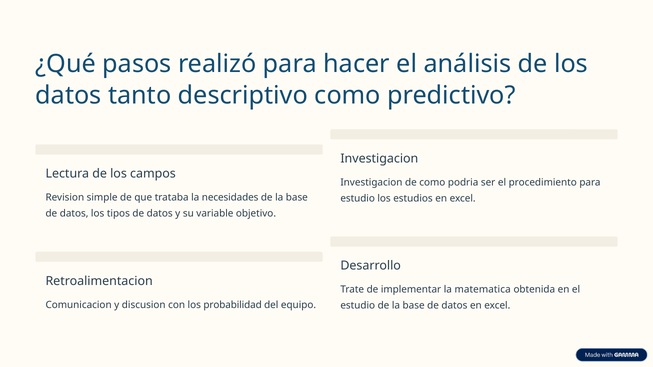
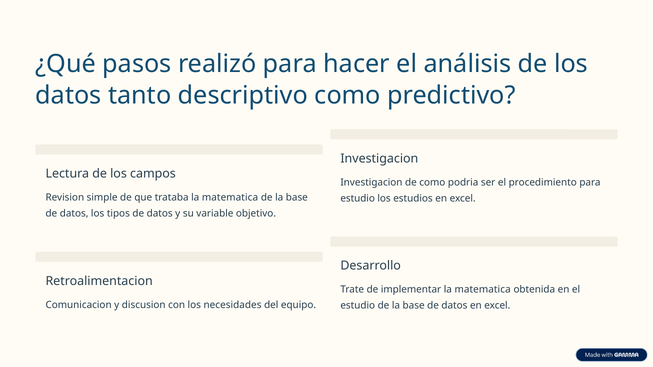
trataba la necesidades: necesidades -> matematica (230, 198)
probabilidad: probabilidad -> necesidades (233, 305)
